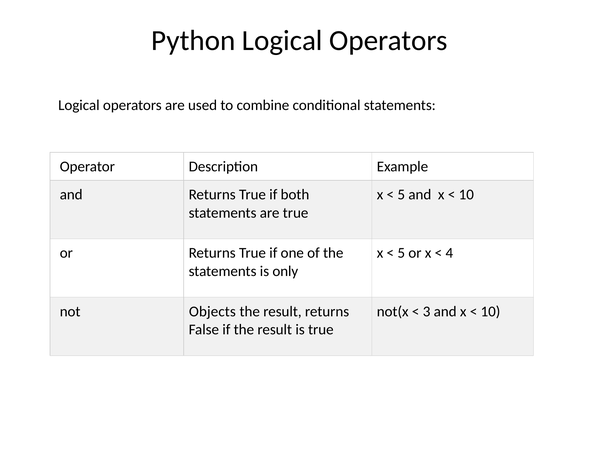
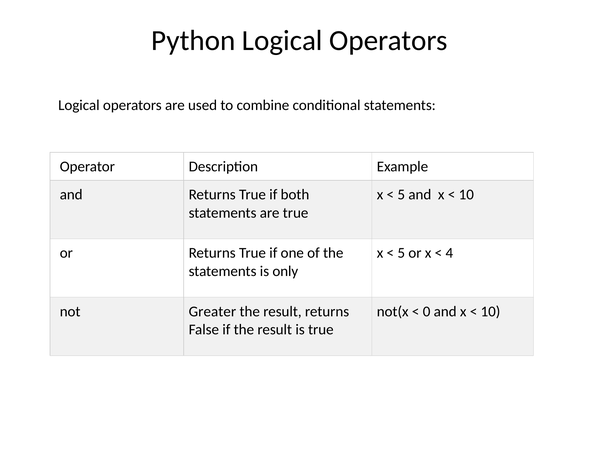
Objects: Objects -> Greater (212, 312)
3: 3 -> 0 (427, 312)
